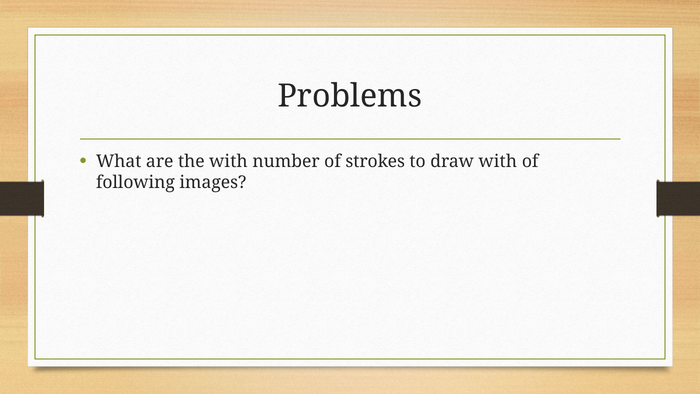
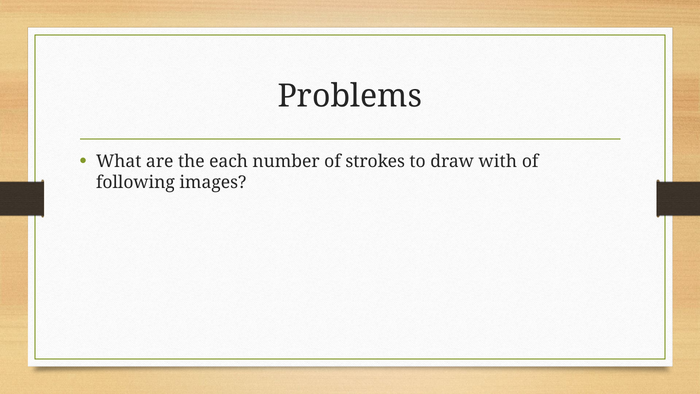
the with: with -> each (229, 161)
